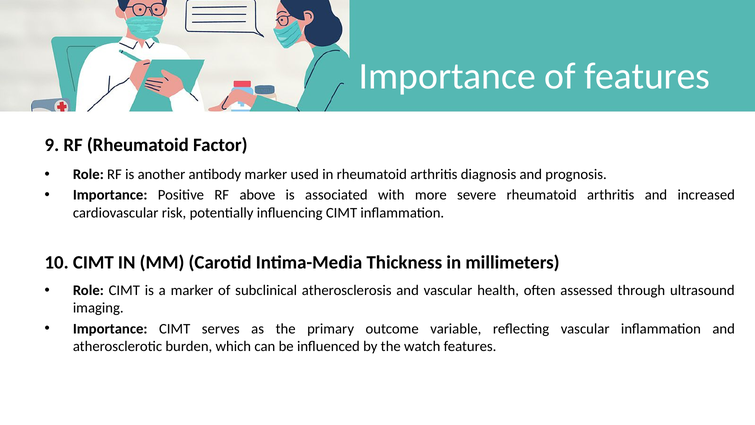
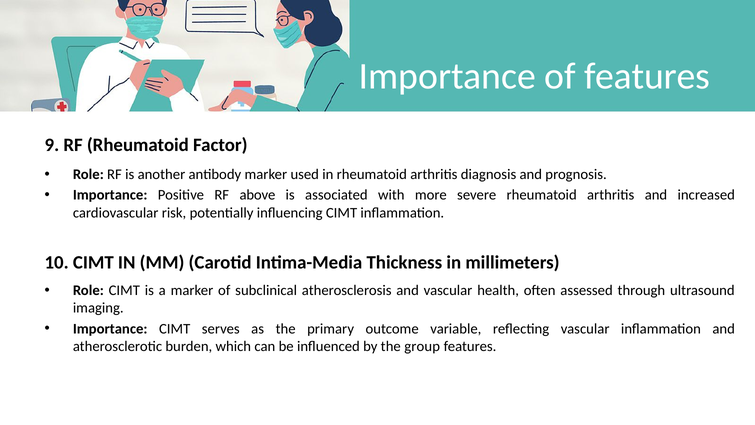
watch: watch -> group (422, 346)
